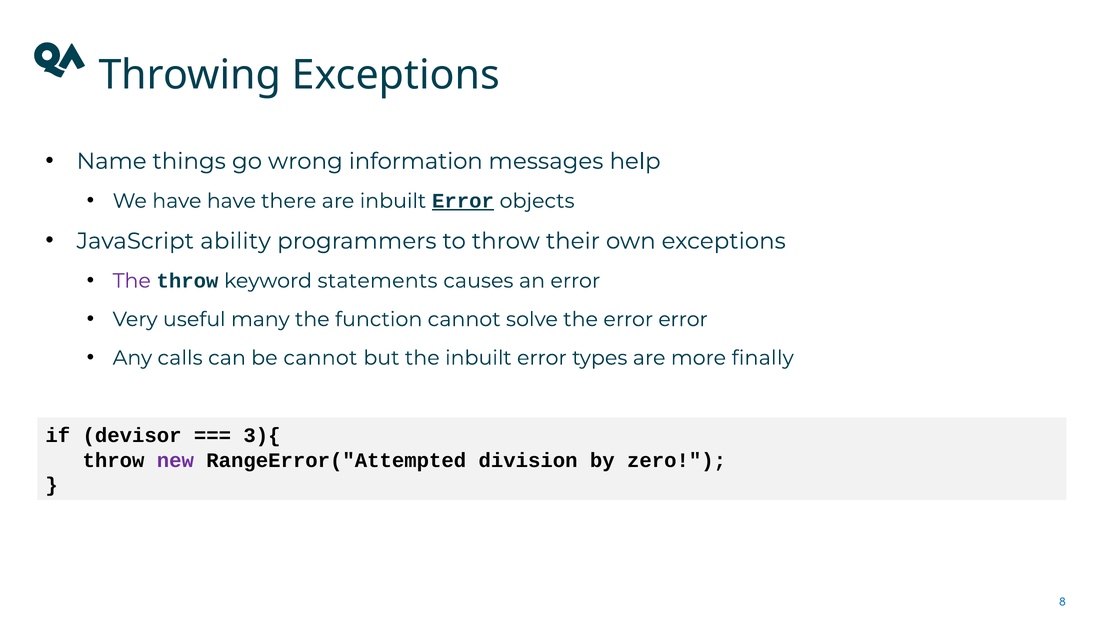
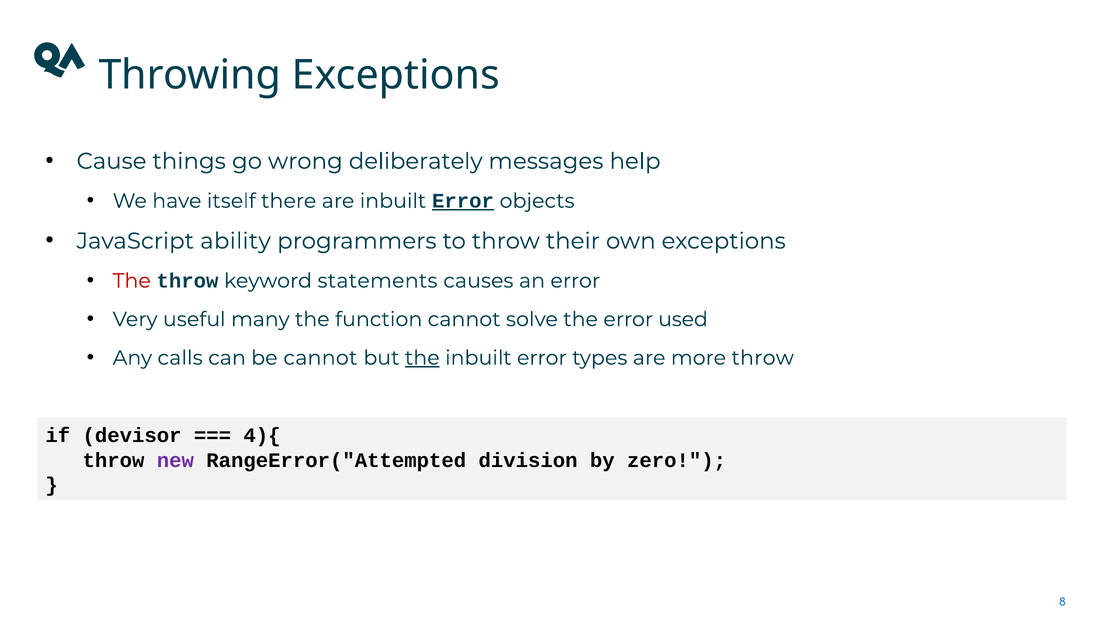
Name: Name -> Cause (112, 161)
information: information -> deliberately (416, 161)
have have: have -> itself (231, 201)
The colour: purple -> red (132, 281)
error error: error -> used (683, 319)
the underline: none -> present (422, 358)
more finally: finally -> throw (763, 358)
3){: 3){ -> 4){ (262, 435)
